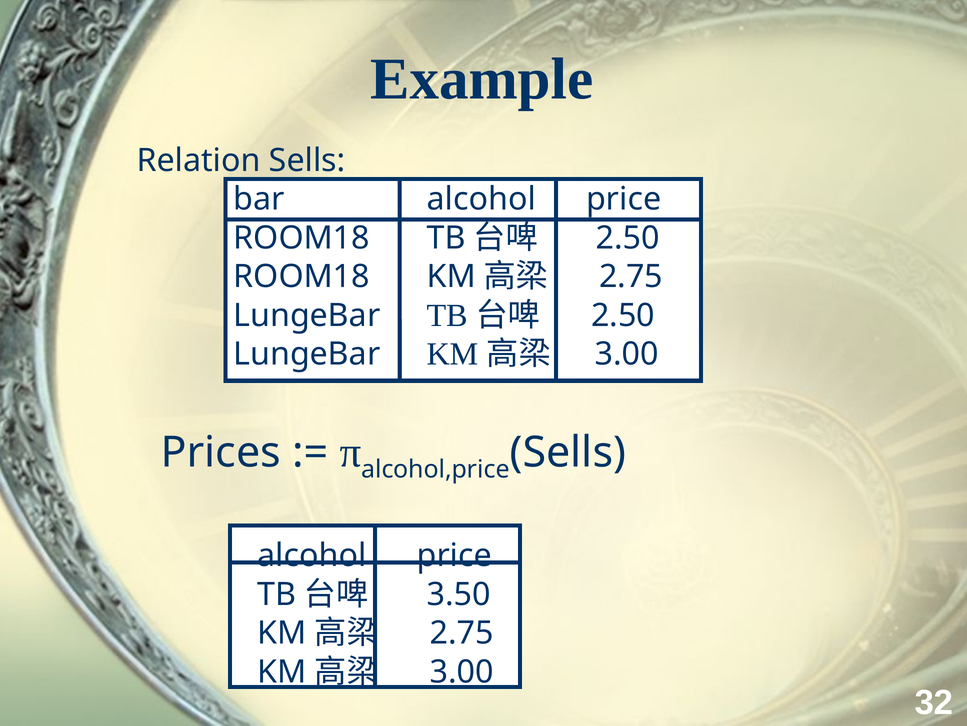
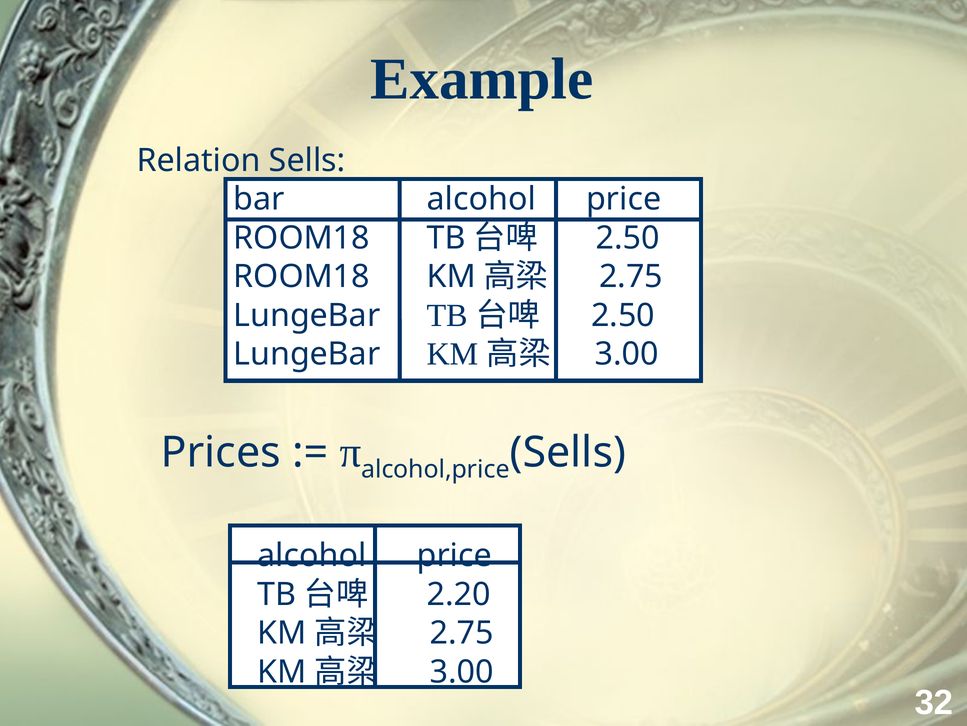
3.50: 3.50 -> 2.20 (459, 594)
